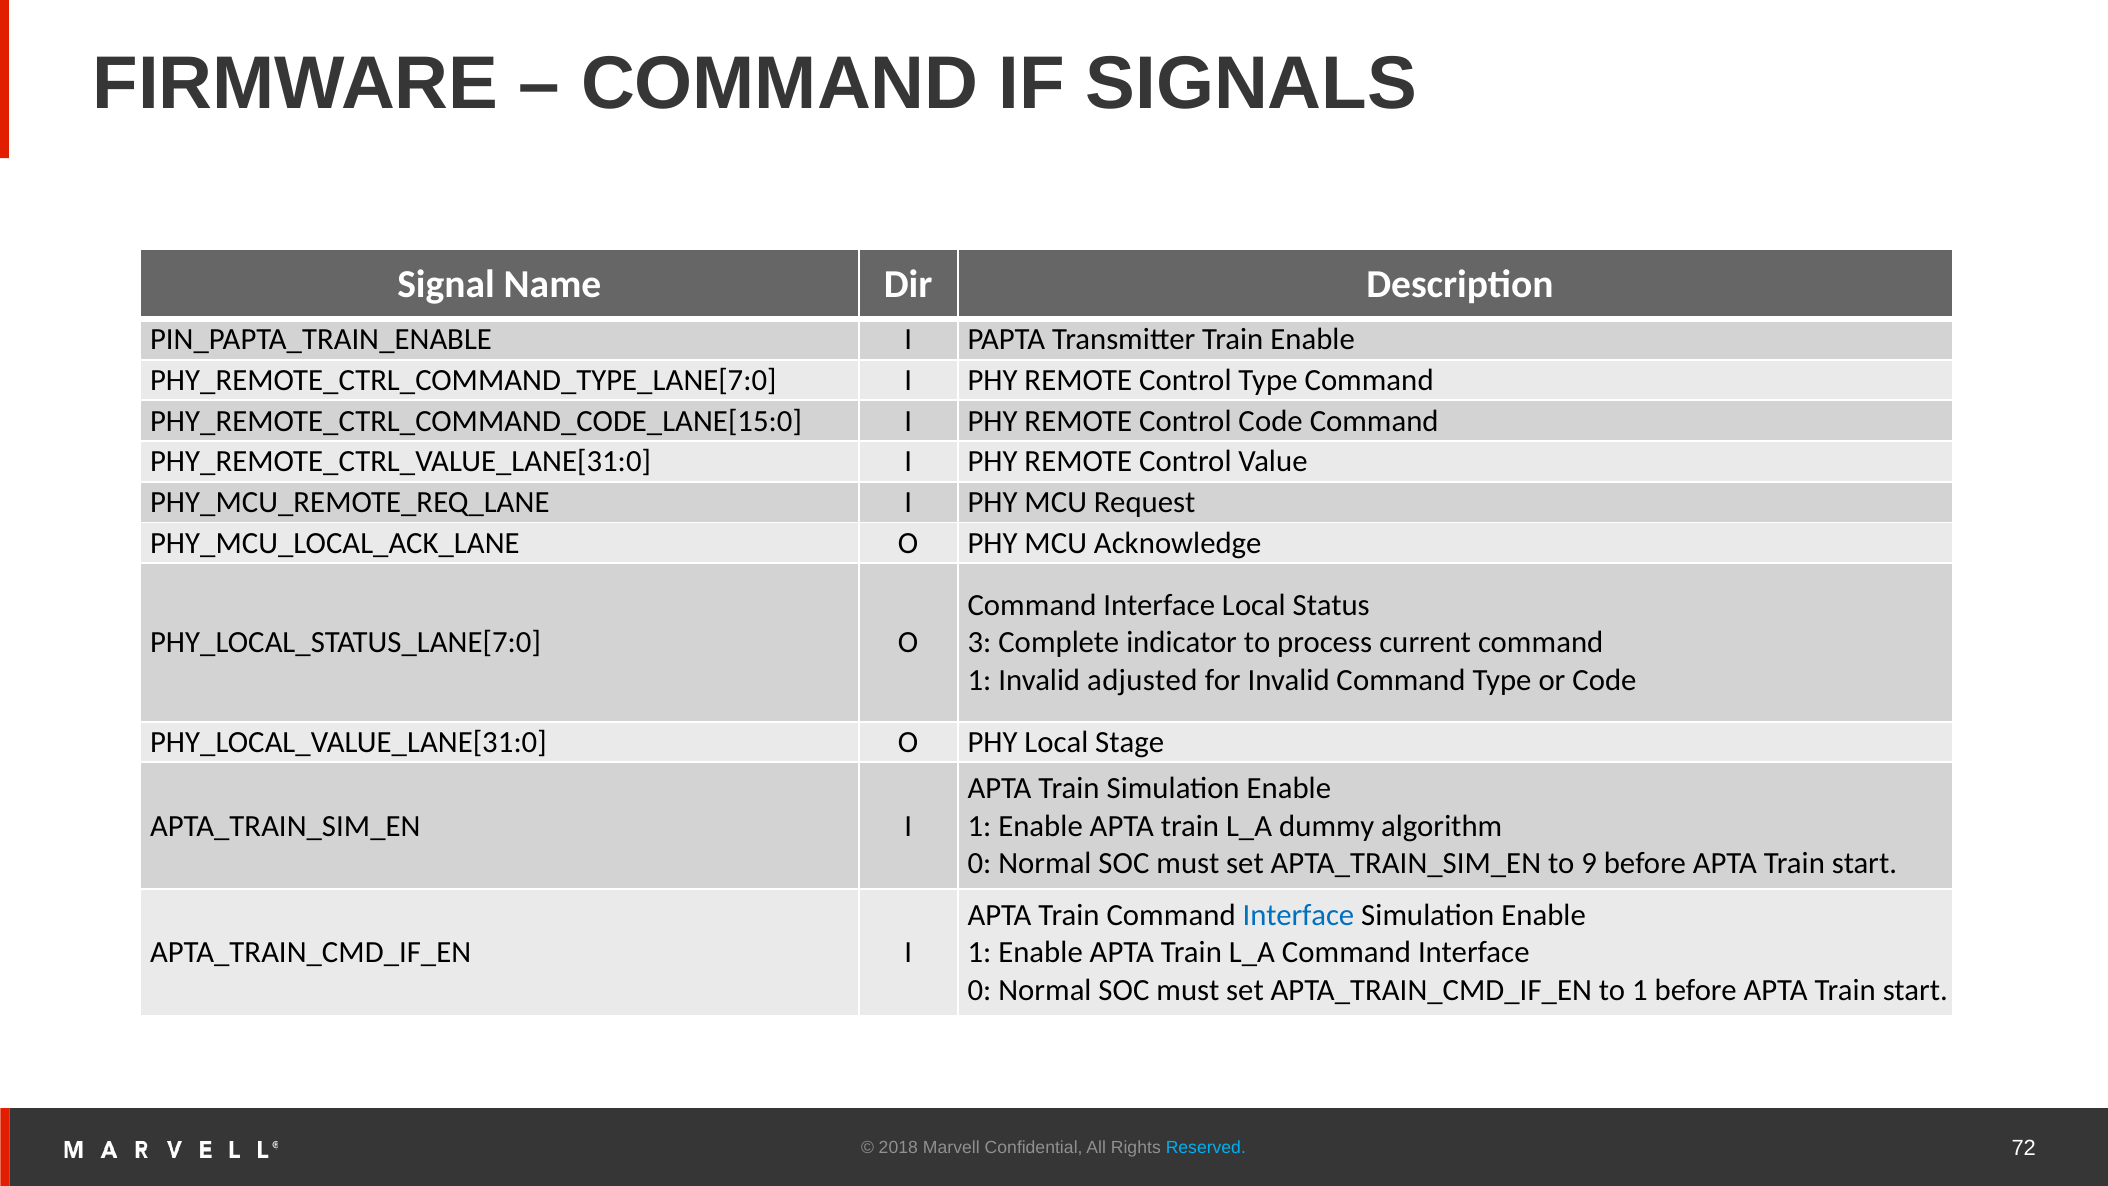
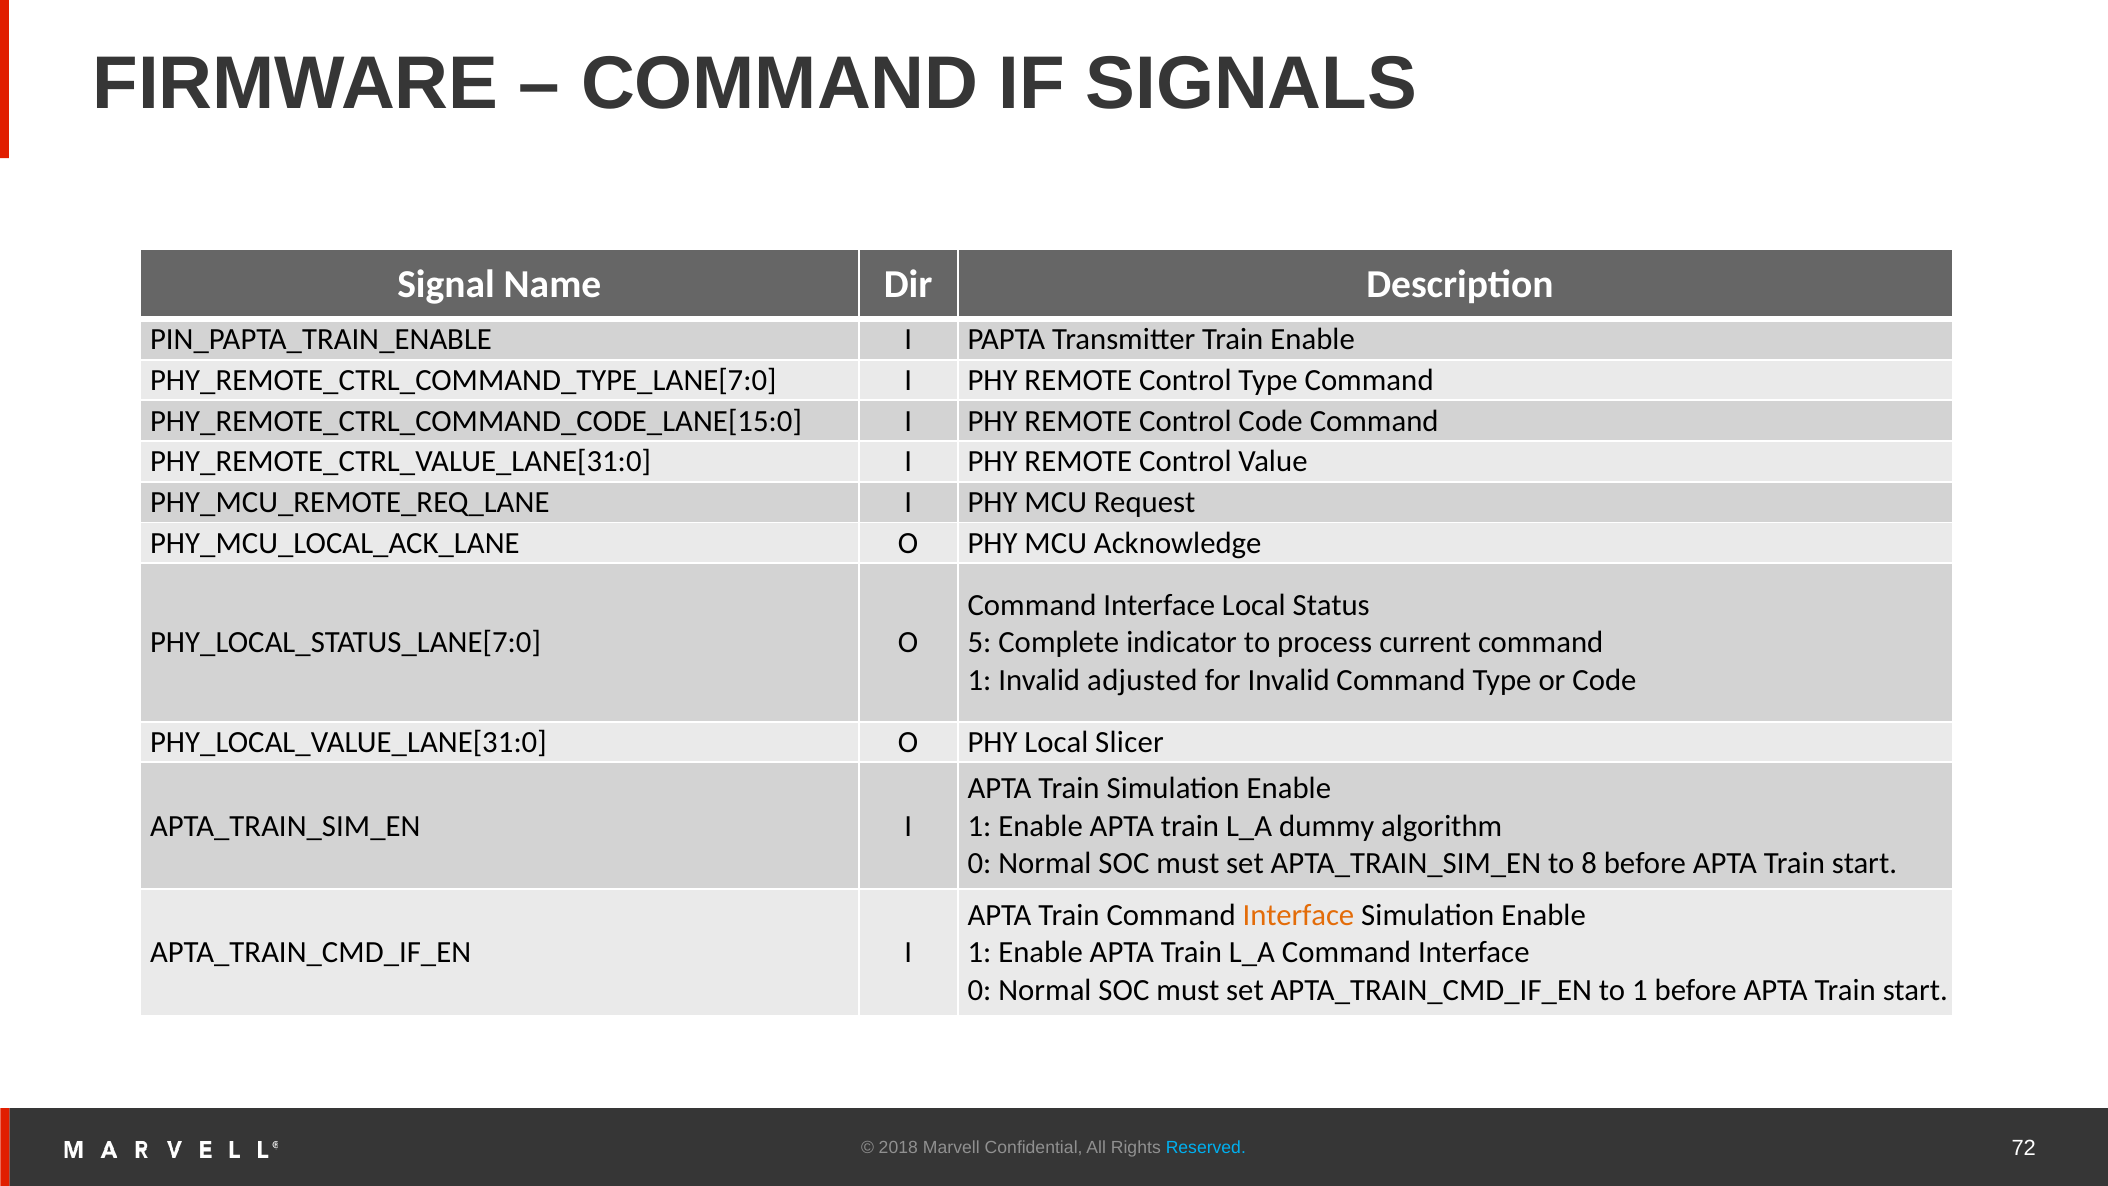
3: 3 -> 5 (979, 643)
Stage: Stage -> Slicer (1130, 742)
9: 9 -> 8 (1589, 863)
Interface colour: blue -> orange (1298, 915)
